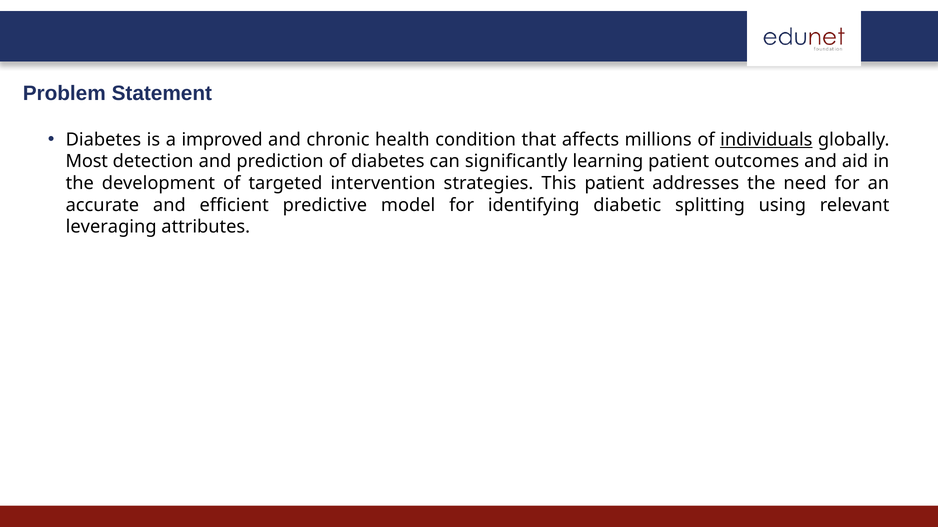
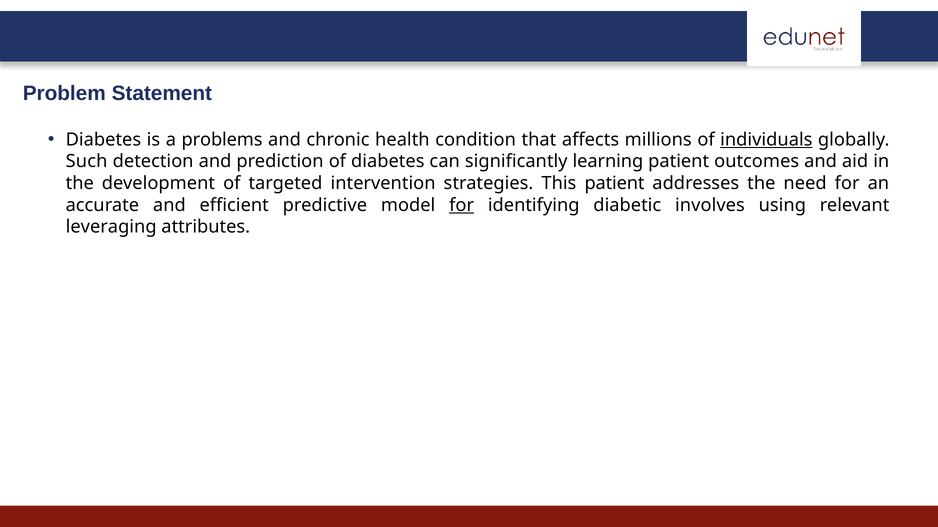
improved: improved -> problems (222, 140)
Most: Most -> Such (87, 162)
for underline: none -> present (462, 205)
splitting: splitting -> involves (710, 205)
